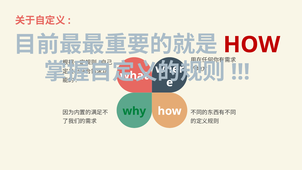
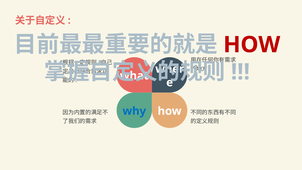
why colour: green -> blue (134, 111)
